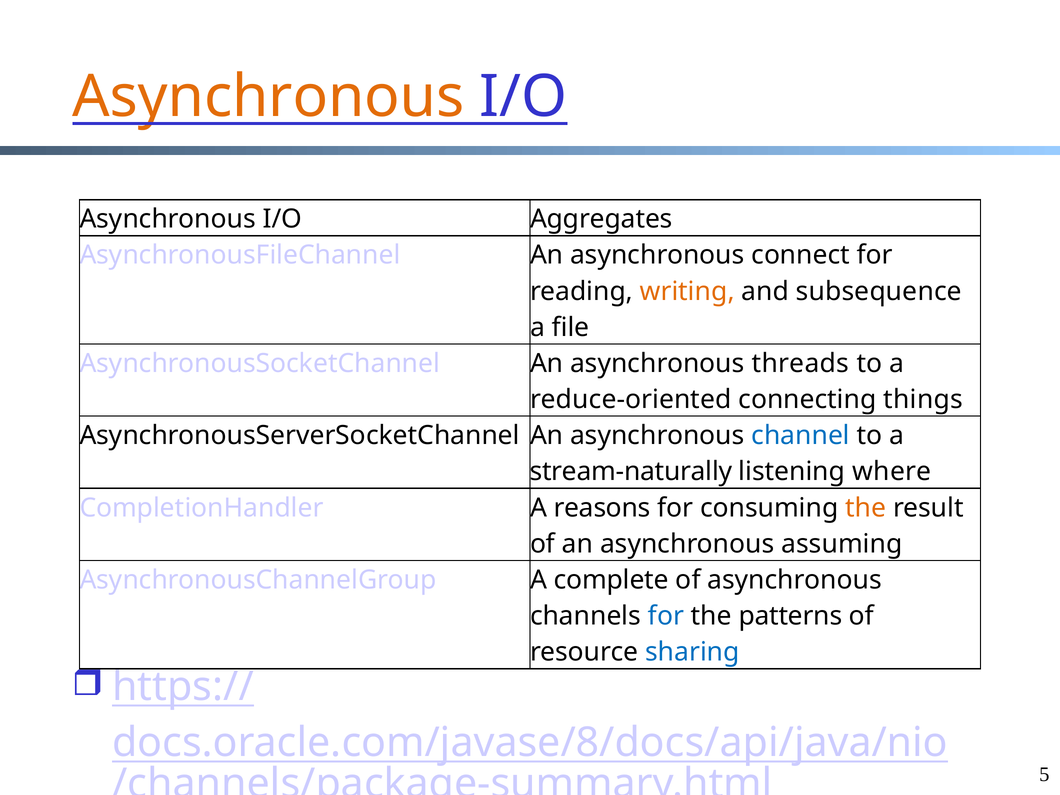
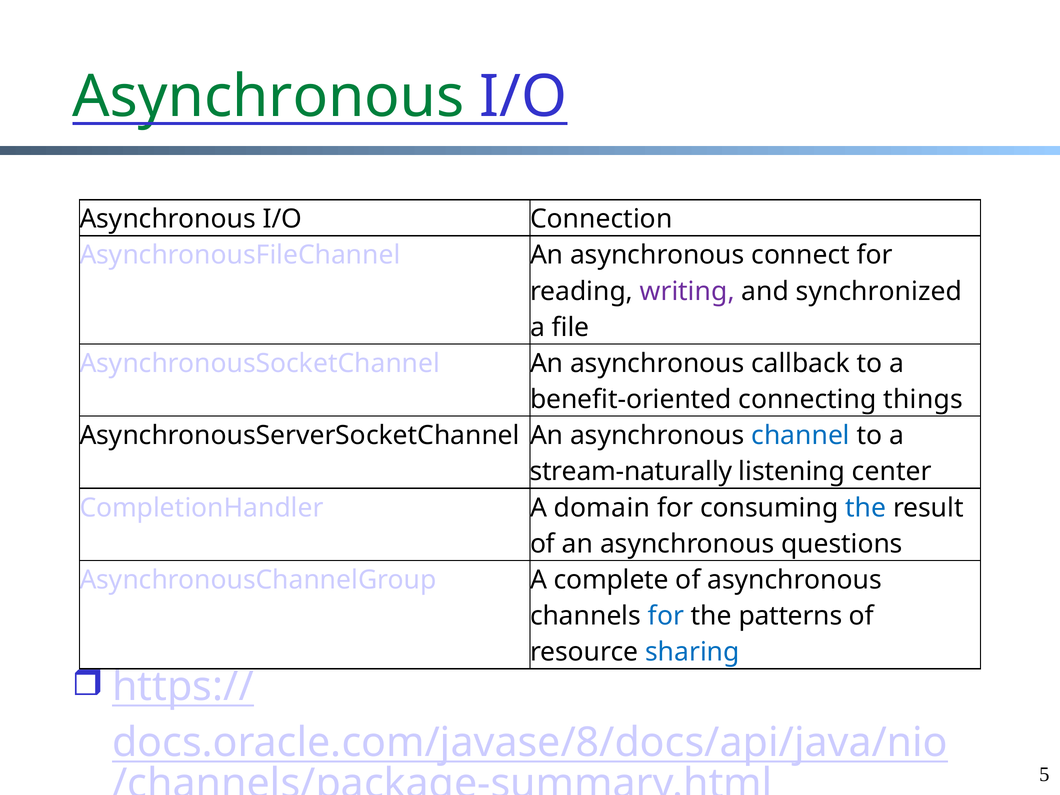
Asynchronous colour: orange -> green (268, 97)
Aggregates: Aggregates -> Connection (601, 219)
writing colour: orange -> purple (687, 291)
subsequence: subsequence -> synchronized (879, 291)
threads: threads -> callback (801, 363)
reduce-oriented: reduce-oriented -> benefit-oriented (631, 400)
where: where -> center (892, 472)
reasons: reasons -> domain (602, 508)
the colour: orange -> blue (866, 508)
assuming: assuming -> questions (842, 544)
